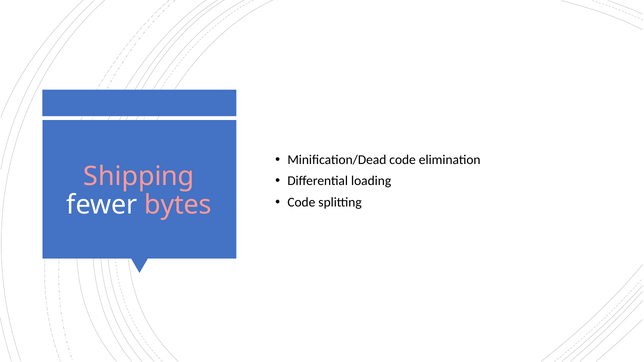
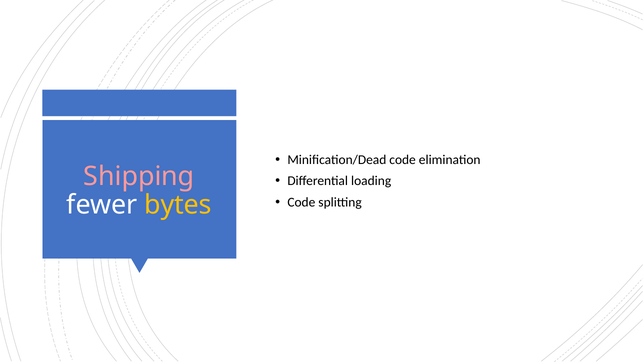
bytes colour: pink -> yellow (178, 205)
